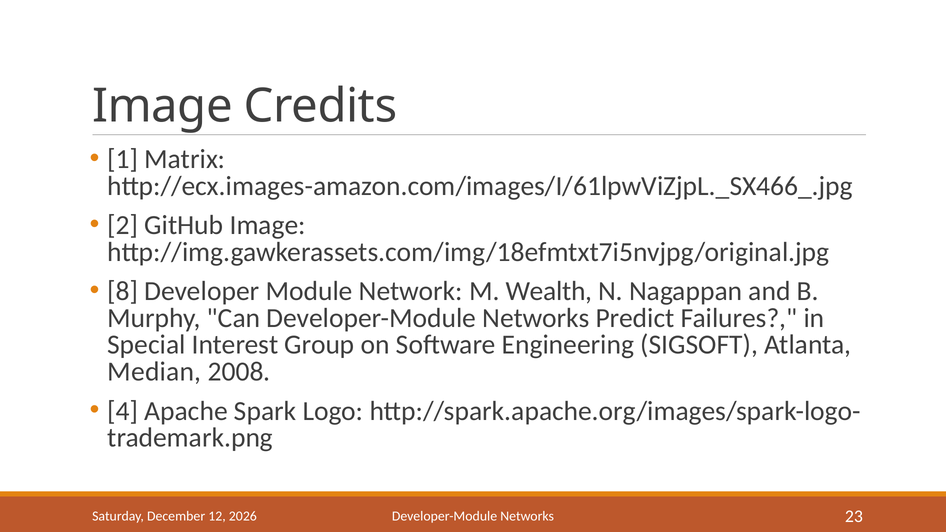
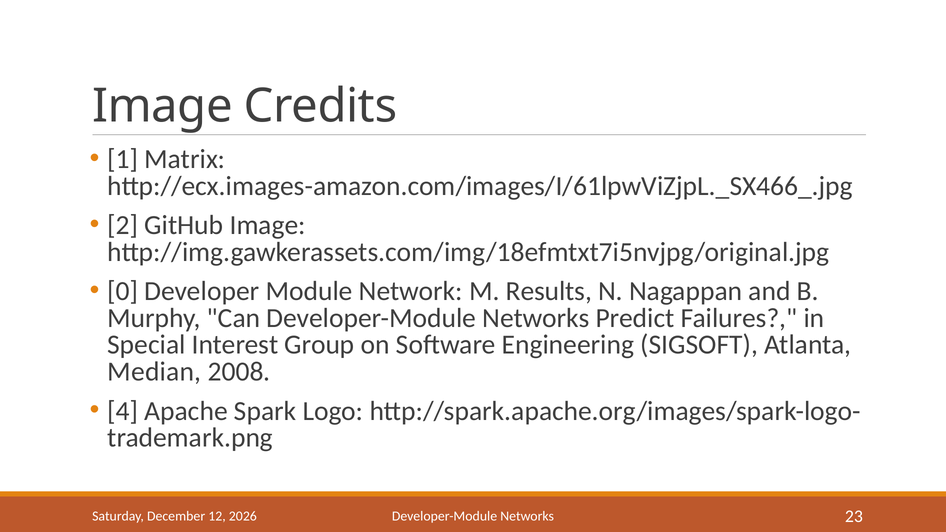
8: 8 -> 0 (123, 291)
Wealth: Wealth -> Results (549, 291)
